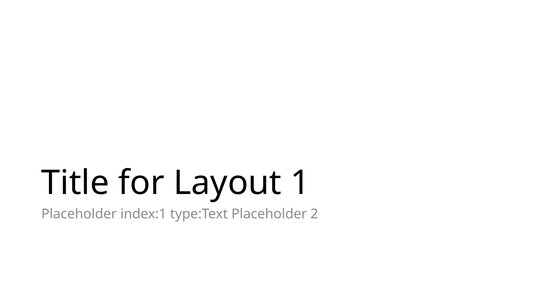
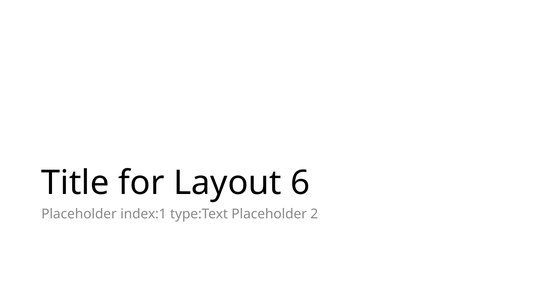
1: 1 -> 6 (300, 183)
